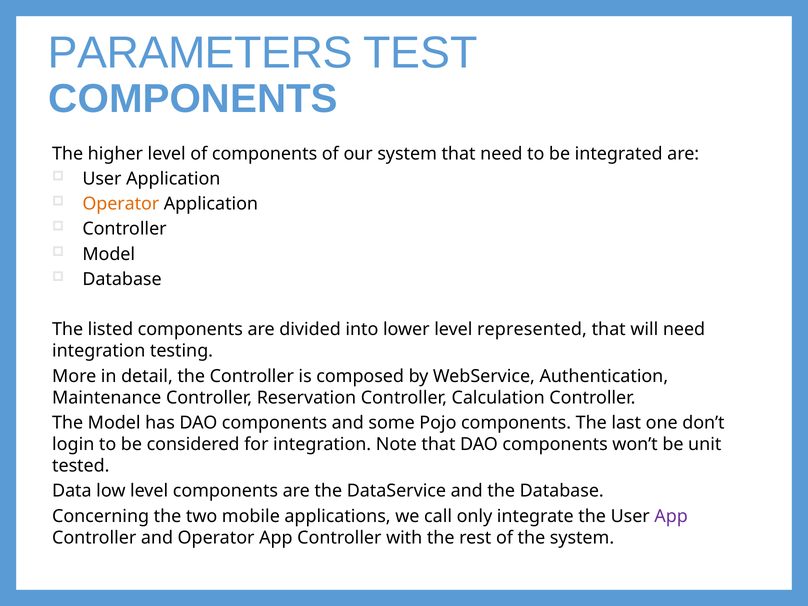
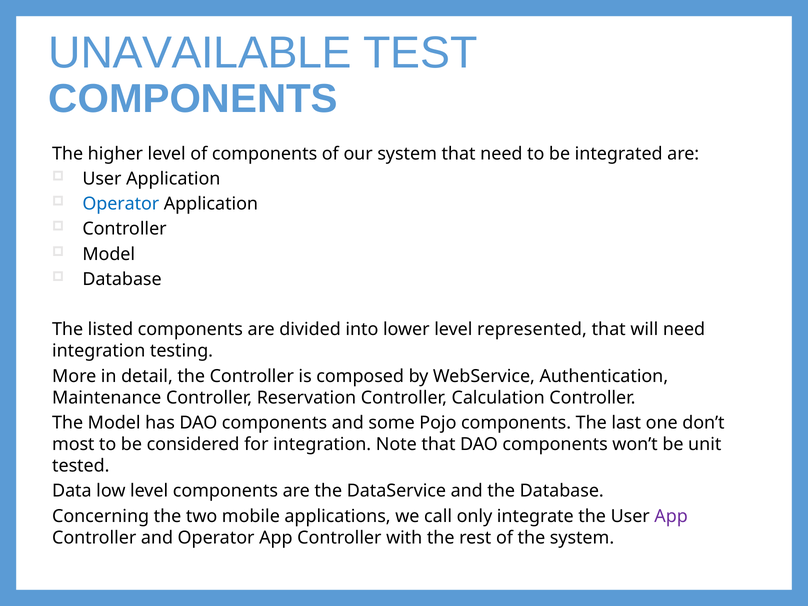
PARAMETERS: PARAMETERS -> UNAVAILABLE (200, 53)
Operator colour: orange -> blue (121, 204)
login: login -> most (73, 444)
